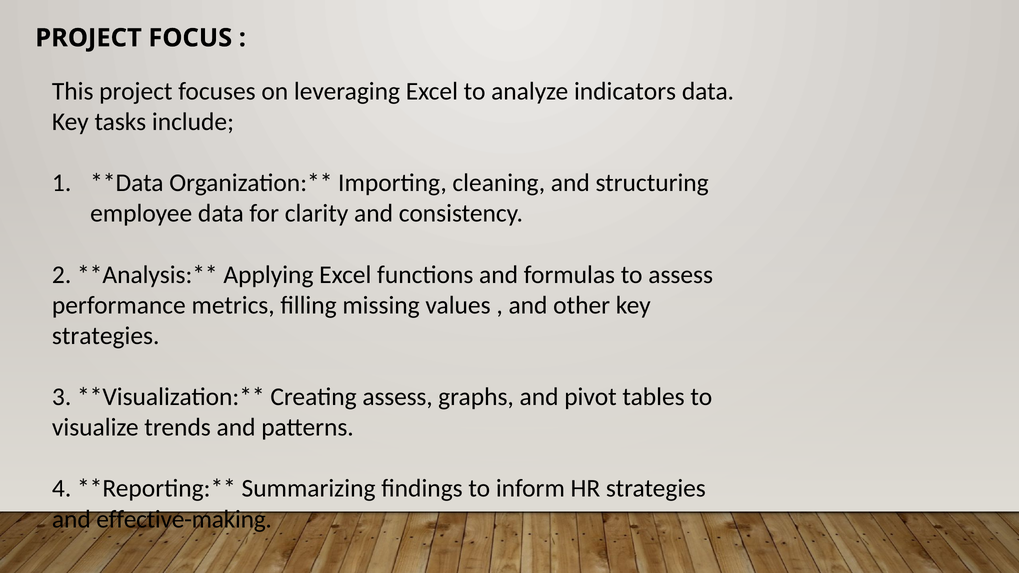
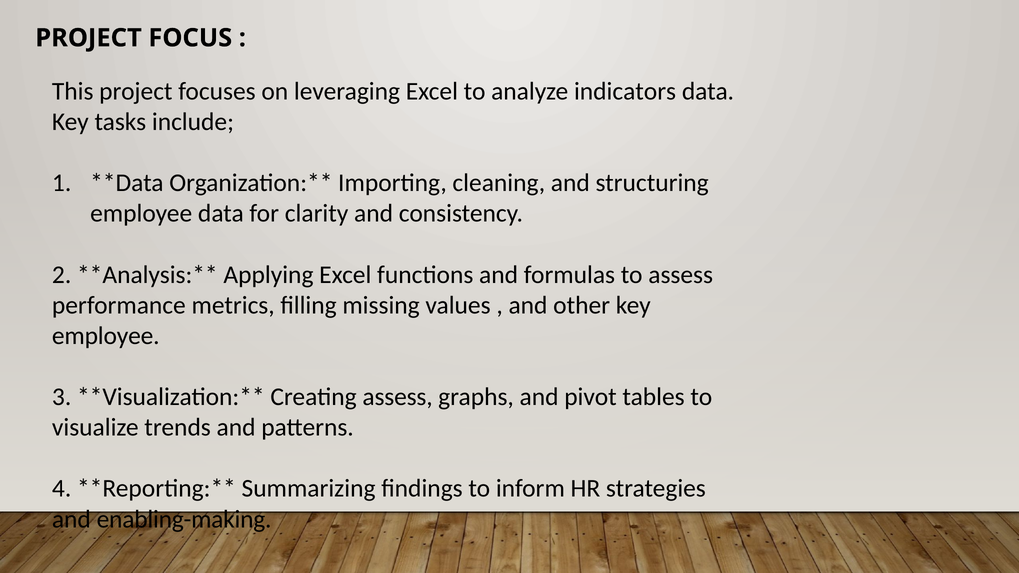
strategies: strategies -> employee (106, 336)
effective-making: effective-making -> enabling-making (184, 519)
